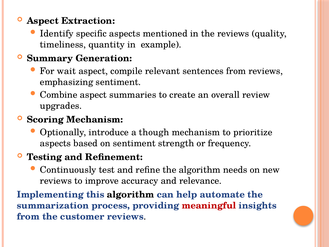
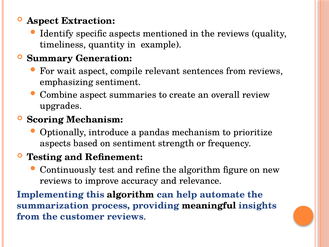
though: though -> pandas (154, 132)
needs: needs -> figure (235, 170)
meaningful colour: red -> black (209, 205)
